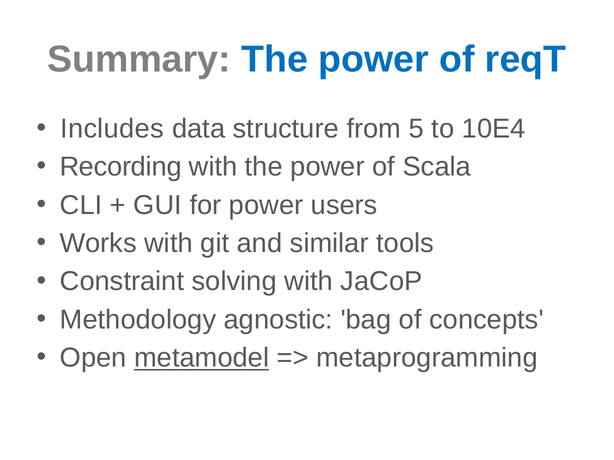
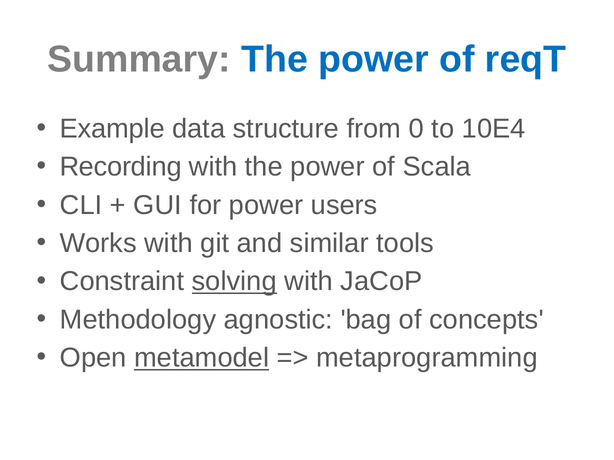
Includes: Includes -> Example (112, 129)
5: 5 -> 0 (416, 129)
solving underline: none -> present (234, 282)
